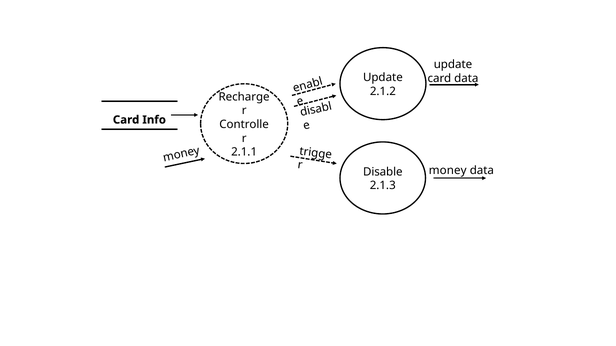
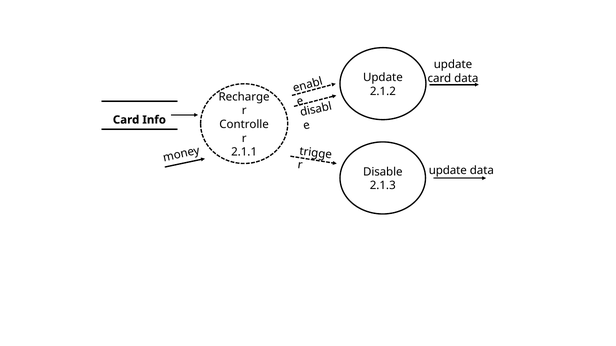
money: money -> update (448, 170)
